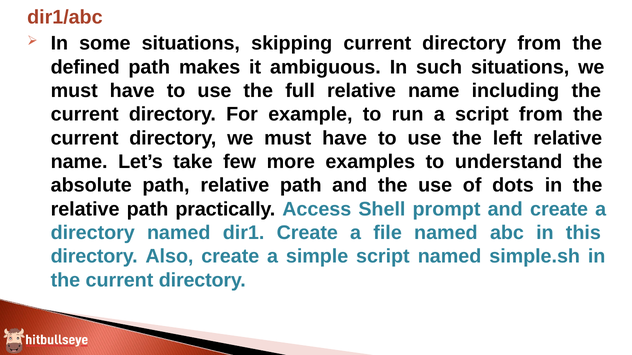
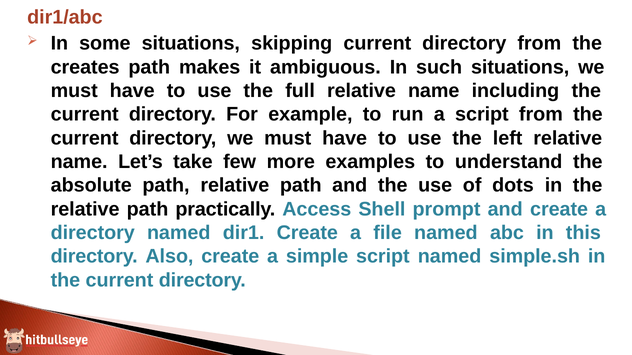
defined: defined -> creates (85, 67)
